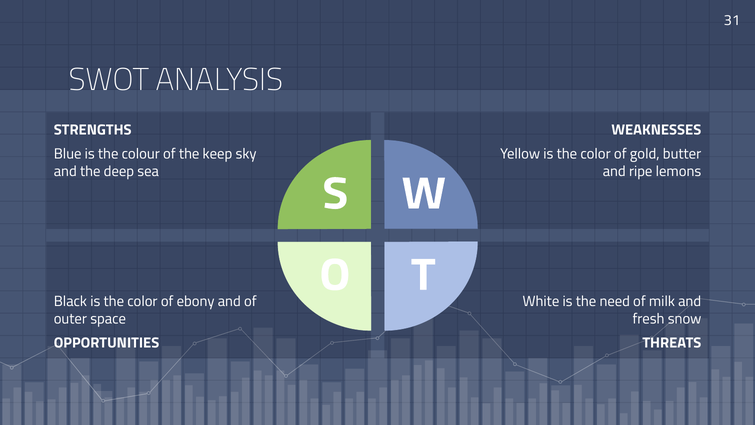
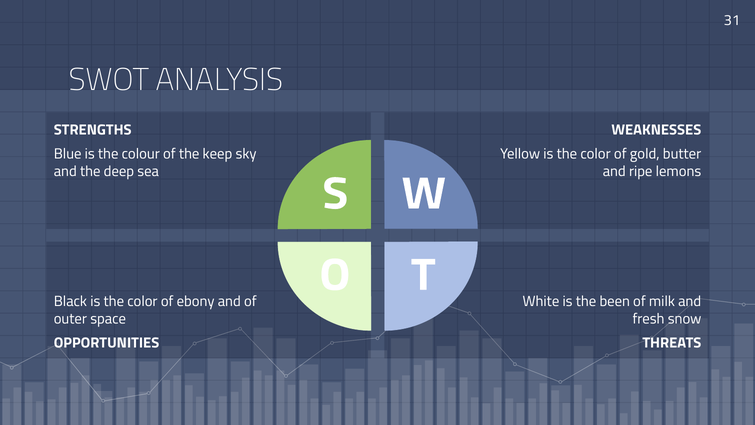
need: need -> been (615, 301)
